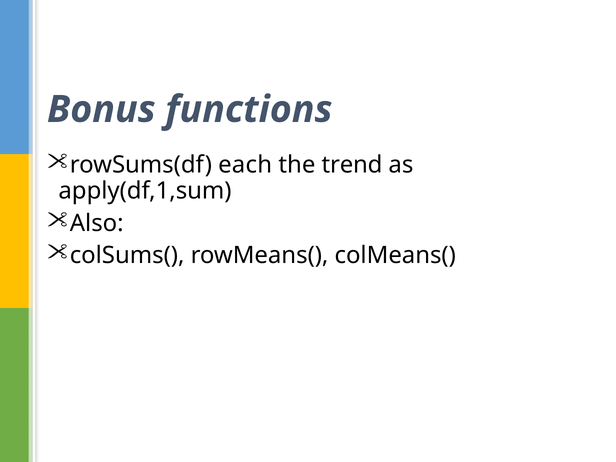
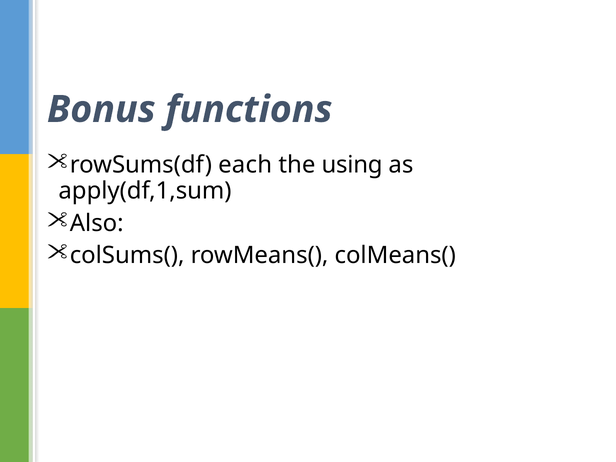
trend: trend -> using (352, 165)
